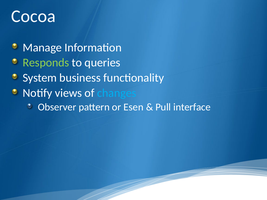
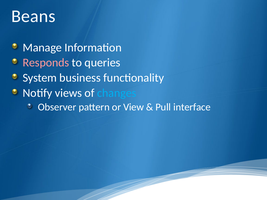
Cocoa: Cocoa -> Beans (33, 16)
Responds colour: light green -> pink (46, 63)
Esen: Esen -> View (134, 107)
